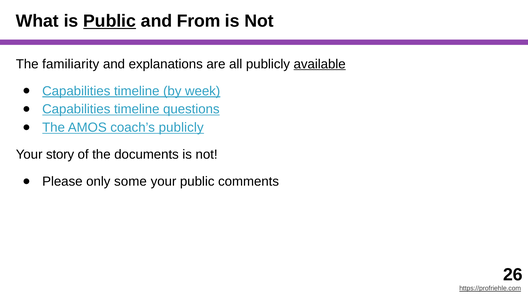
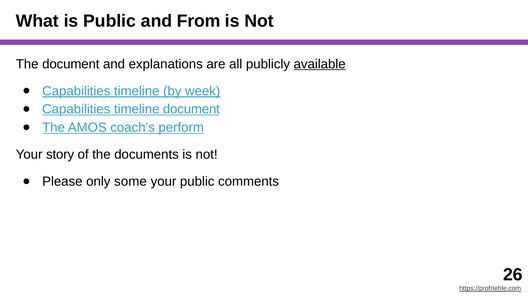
Public underline: present -> none (110, 21)
The familiarity: familiarity -> document (71, 64)
timeline questions: questions -> document (191, 109)
coach’s publicly: publicly -> perform (181, 127)
